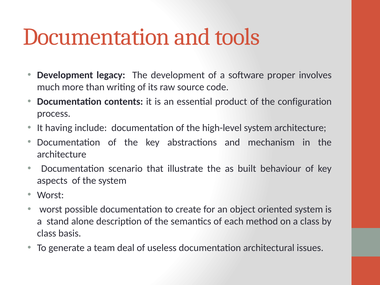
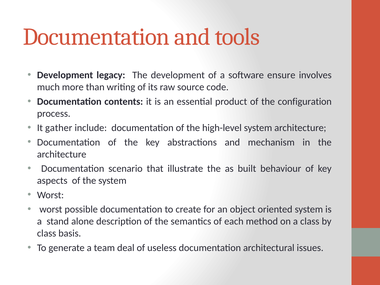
proper: proper -> ensure (281, 75)
having: having -> gather (59, 128)
